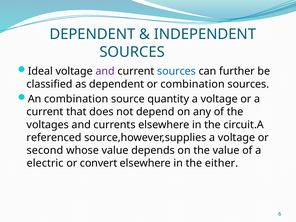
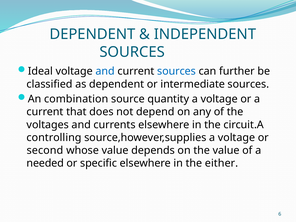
and colour: purple -> blue (105, 71)
or combination: combination -> intermediate (193, 84)
referenced: referenced -> controlling (54, 137)
electric: electric -> needed (45, 163)
convert: convert -> specific (99, 163)
